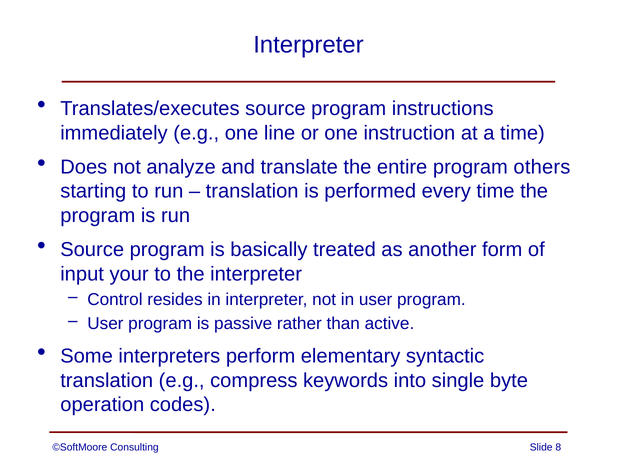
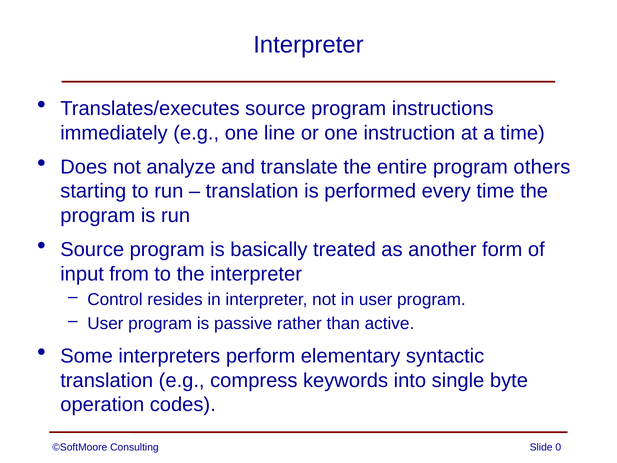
your: your -> from (129, 274)
8: 8 -> 0 (558, 447)
